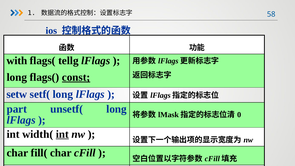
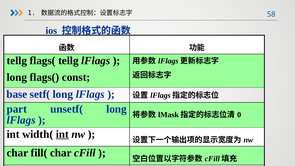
with: with -> tellg (17, 61)
const underline: present -> none (76, 77)
setw: setw -> base (17, 94)
